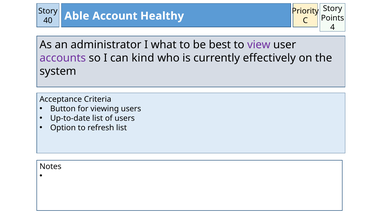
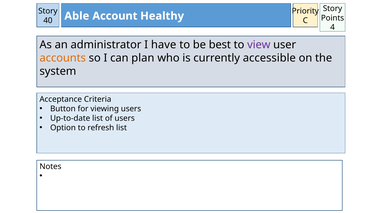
what: what -> have (164, 45)
accounts colour: purple -> orange (63, 58)
kind: kind -> plan (143, 58)
effectively: effectively -> accessible (269, 58)
